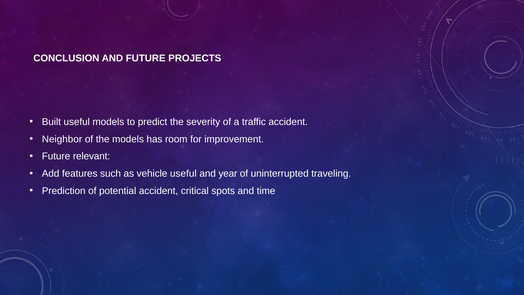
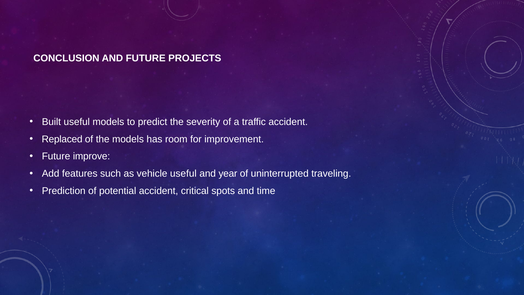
Neighbor: Neighbor -> Replaced (62, 139)
relevant: relevant -> improve (92, 156)
